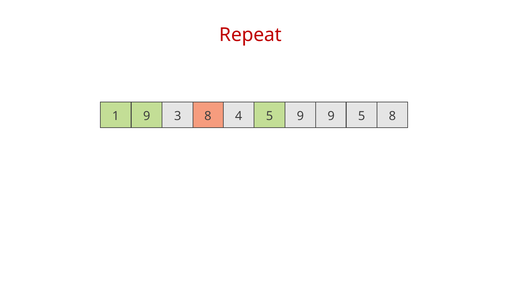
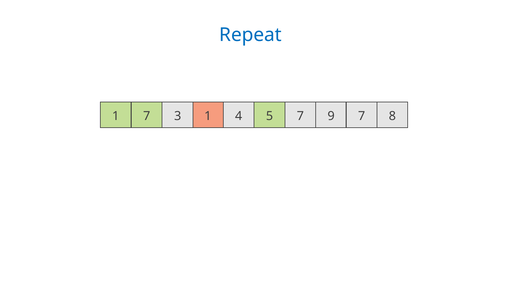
Repeat colour: red -> blue (250, 35)
1 9: 9 -> 7 (147, 116)
3 8: 8 -> 1 (208, 116)
5 9: 9 -> 7 (300, 116)
9 5: 5 -> 7 (362, 116)
